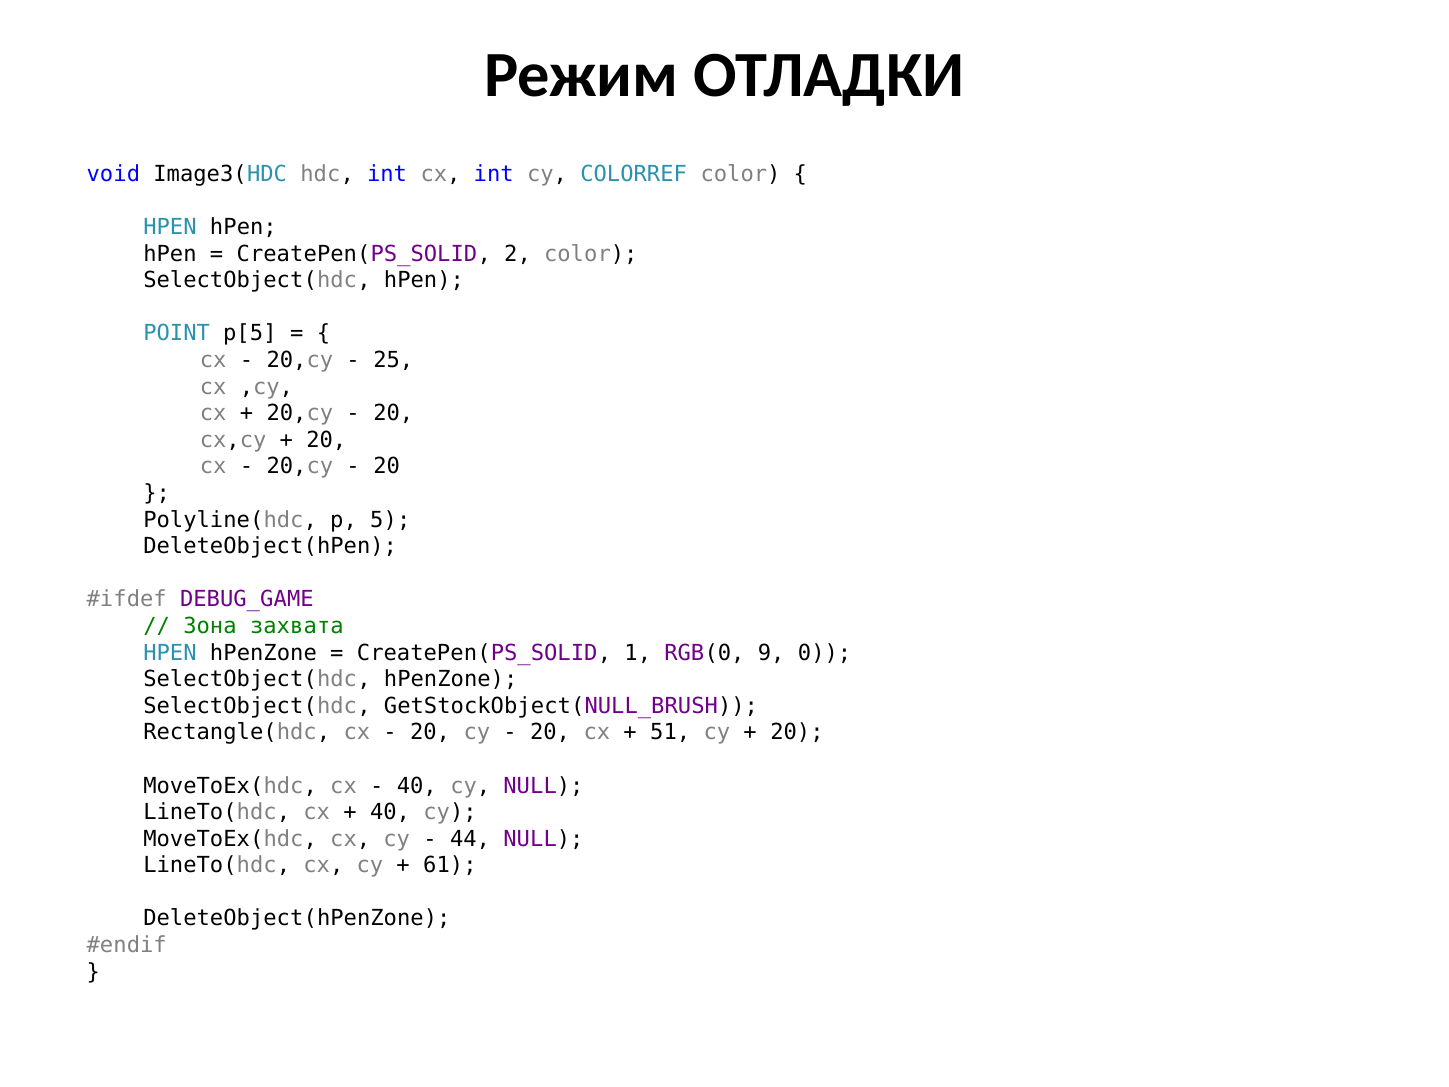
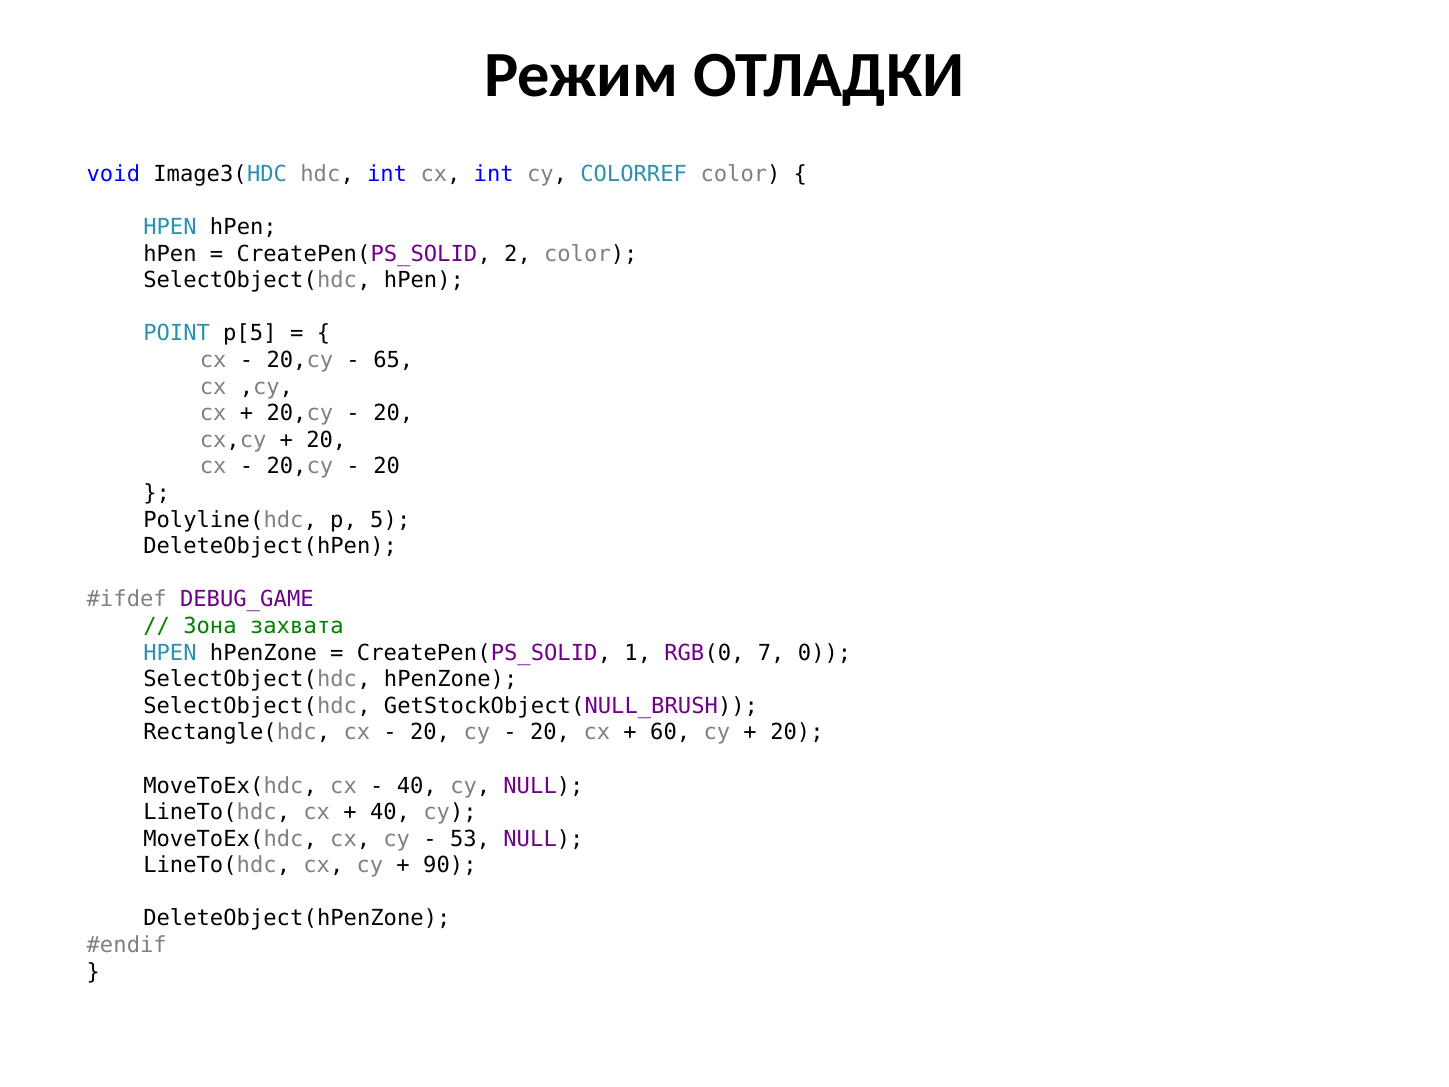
25: 25 -> 65 (393, 360)
9: 9 -> 7 (771, 653)
51: 51 -> 60 (670, 732)
44: 44 -> 53 (470, 839)
61: 61 -> 90 (450, 865)
